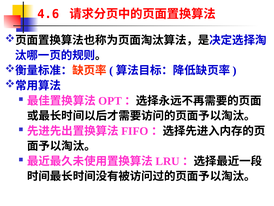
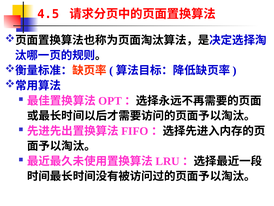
4.6: 4.6 -> 4.5 (48, 14)
